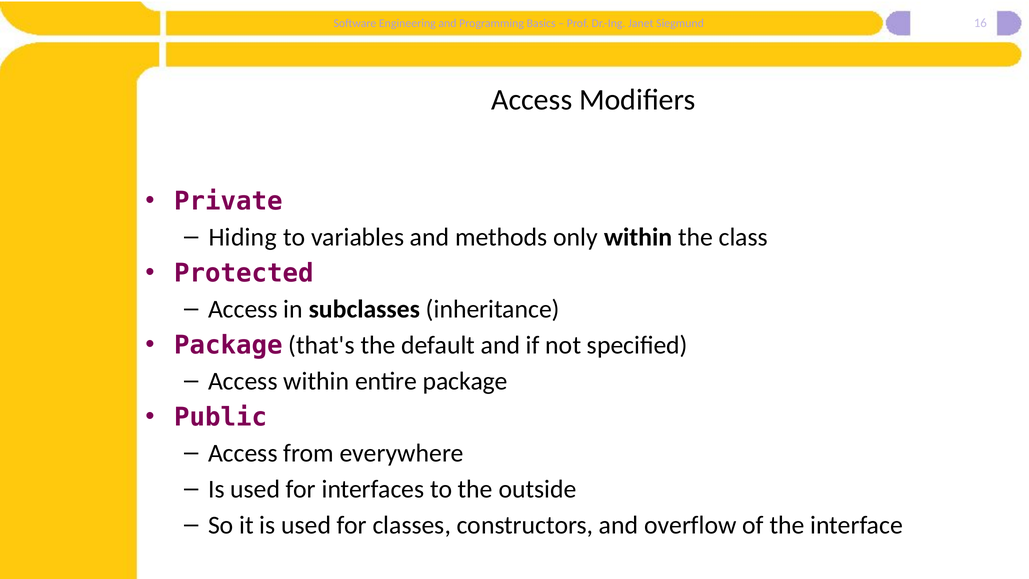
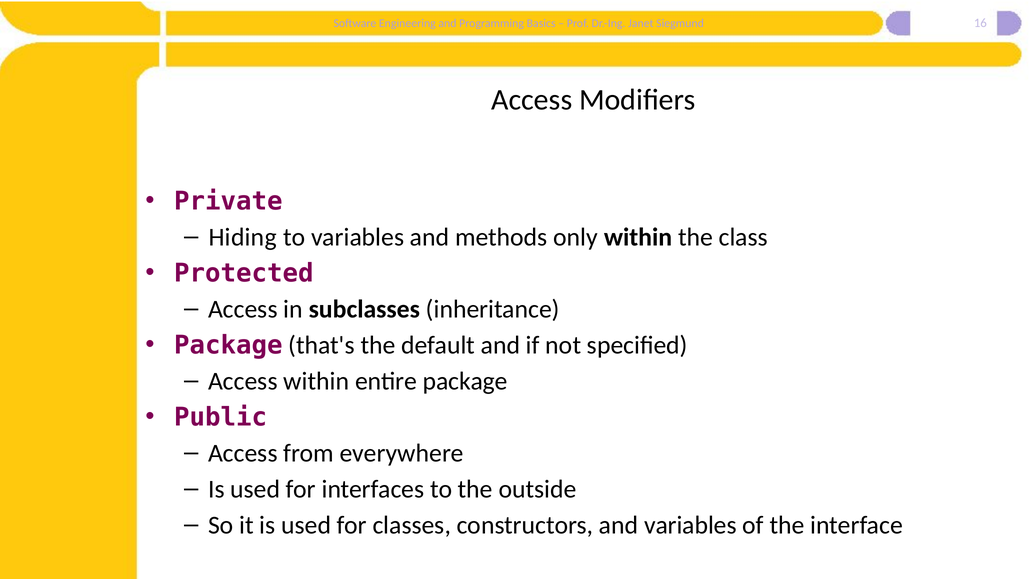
and overflow: overflow -> variables (690, 525)
